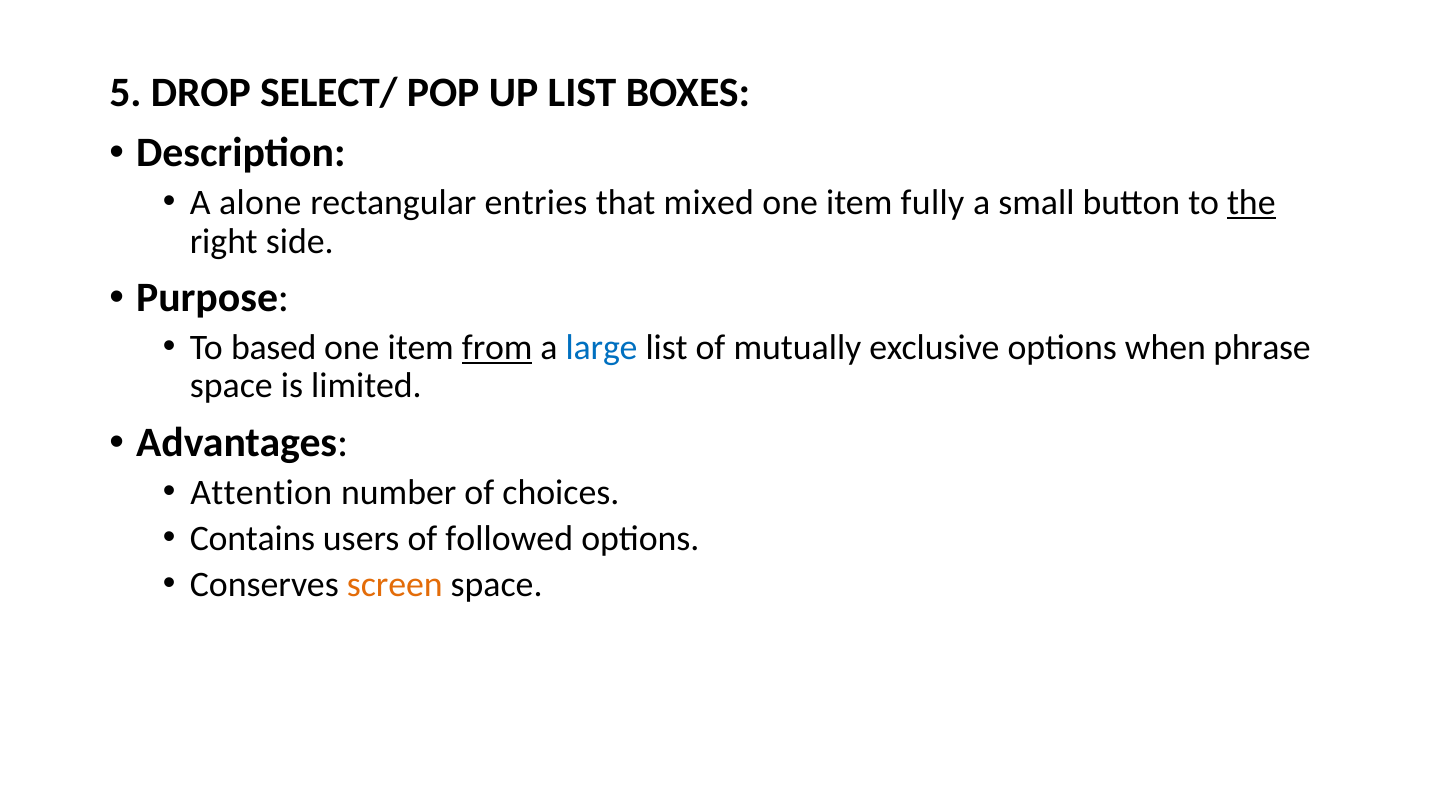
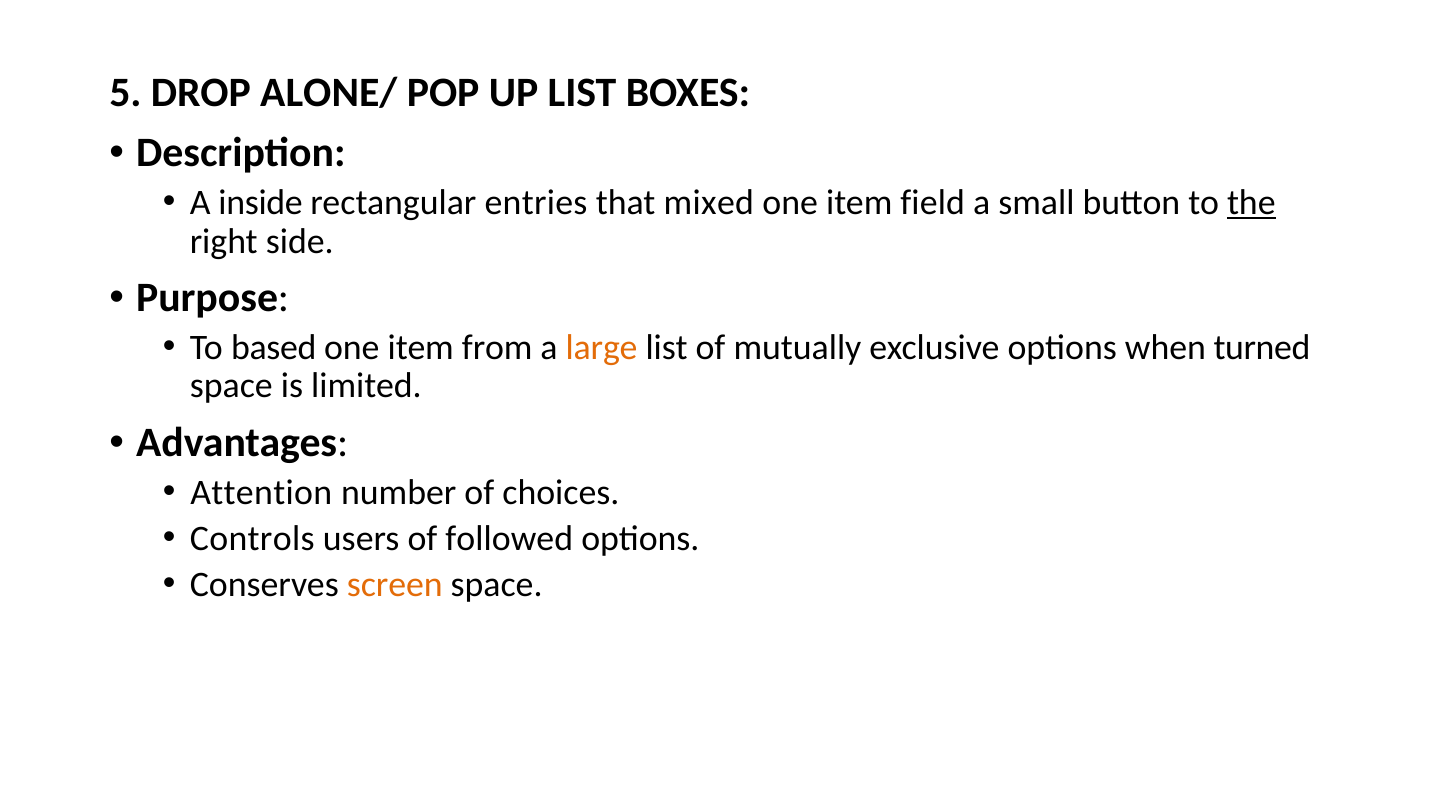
SELECT/: SELECT/ -> ALONE/ (329, 93)
alone: alone -> inside (261, 203)
fully: fully -> field (933, 203)
from underline: present -> none (497, 347)
large colour: blue -> orange (602, 347)
phrase: phrase -> turned (1262, 347)
Contains: Contains -> Controls (252, 538)
